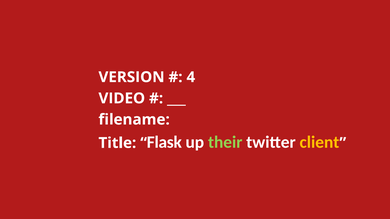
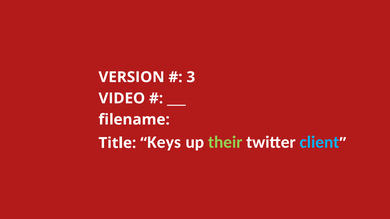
4: 4 -> 3 (191, 77)
Flask: Flask -> Keys (164, 142)
client colour: yellow -> light blue (319, 142)
